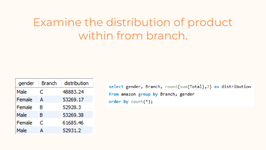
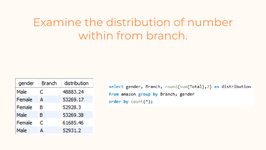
product: product -> number (210, 22)
